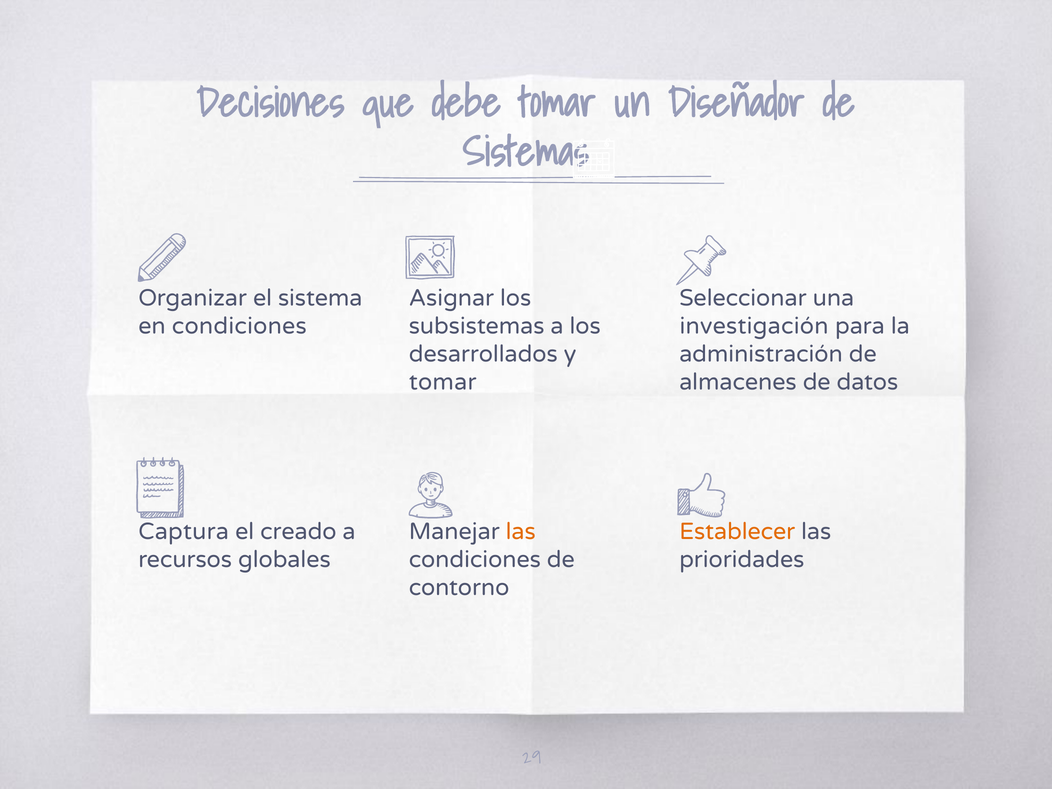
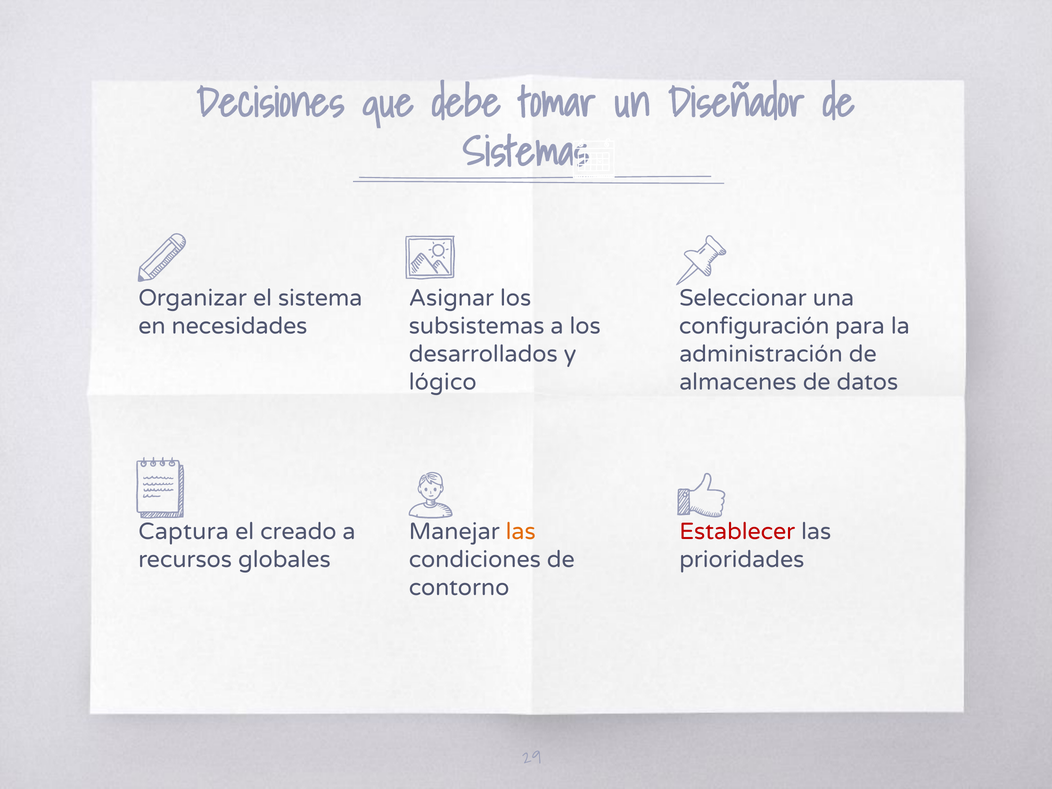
en condiciones: condiciones -> necesidades (240, 326)
investigación: investigación -> configuración (754, 326)
tomar: tomar -> lógico (443, 382)
Establecer colour: orange -> red (737, 532)
